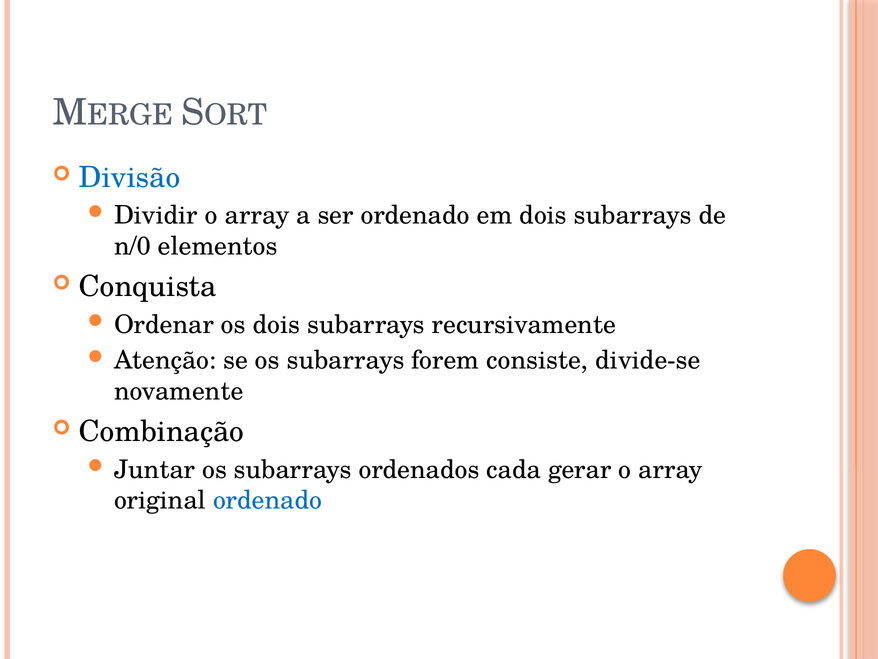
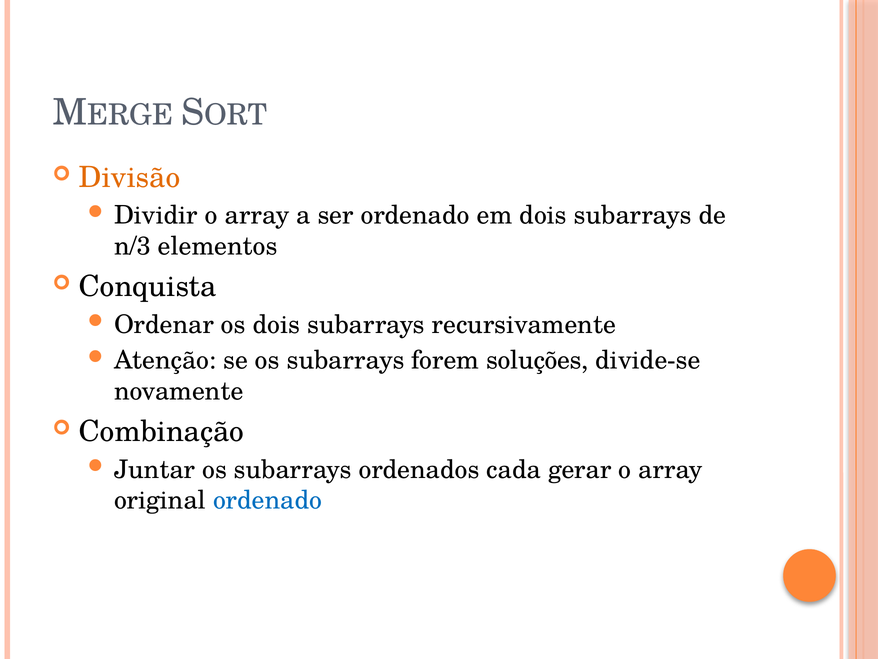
Divisão colour: blue -> orange (130, 178)
n/0: n/0 -> n/3 (132, 246)
consiste: consiste -> soluções (537, 360)
